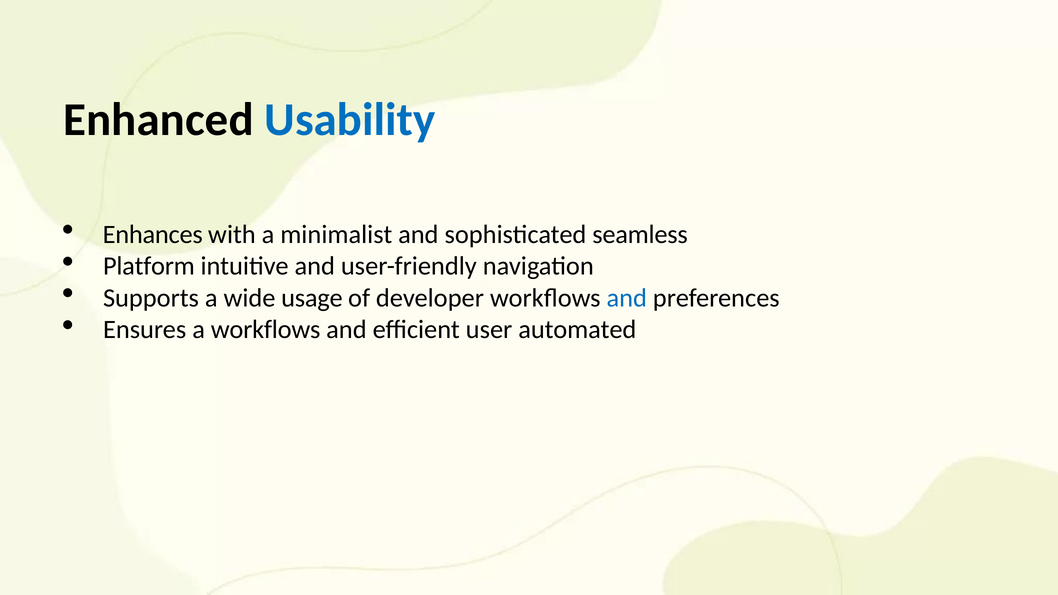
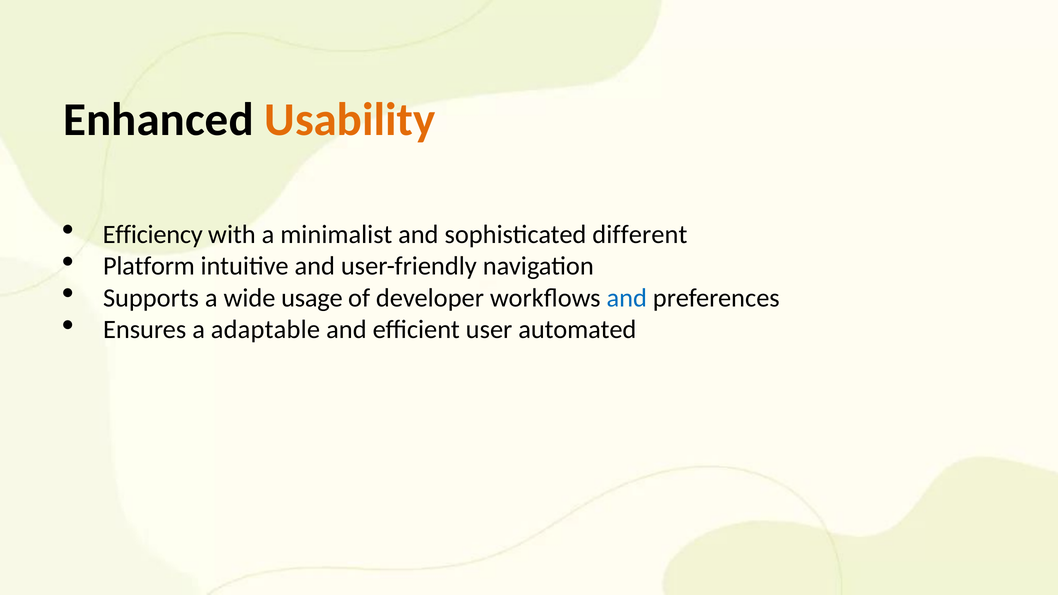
Usability colour: blue -> orange (350, 120)
Enhances: Enhances -> Efficiency (153, 235)
seamless: seamless -> different (640, 235)
a workflows: workflows -> adaptable (265, 330)
